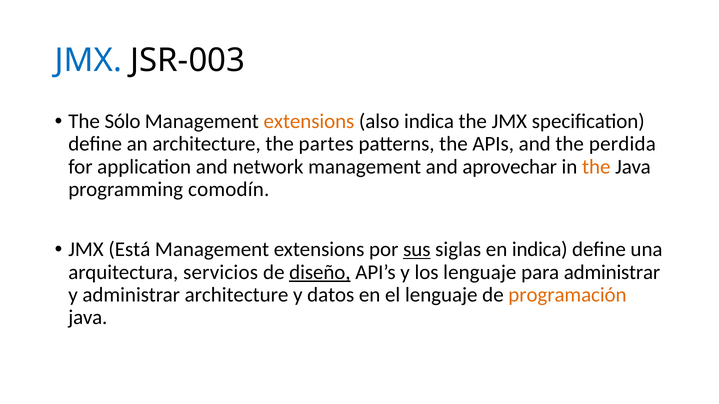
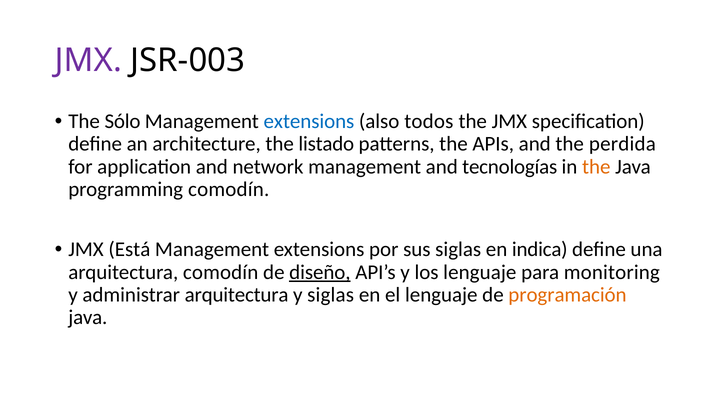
JMX colour: blue -> purple (88, 60)
extensions colour: orange -> blue (309, 122)
also indica: indica -> todos (429, 122)
partes: partes -> listado (326, 144)
aprovechar: aprovechar -> tecnologías (510, 167)
sus underline: present -> none (417, 250)
arquitectura servicios: servicios -> comodín (221, 272)
para administrar: administrar -> monitoring (612, 272)
administrar architecture: architecture -> arquitectura (237, 295)
y datos: datos -> siglas (331, 295)
